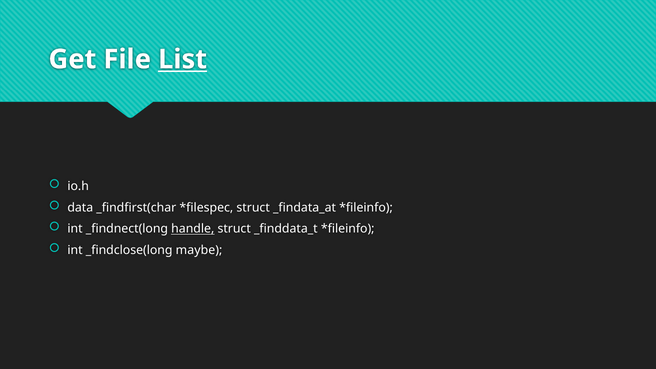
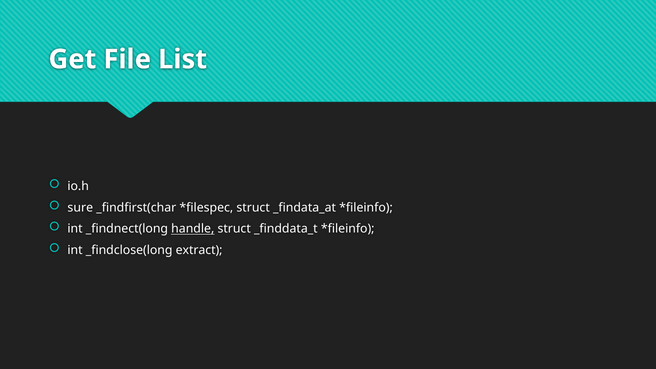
List underline: present -> none (183, 59)
data: data -> sure (80, 208)
maybe: maybe -> extract (199, 250)
